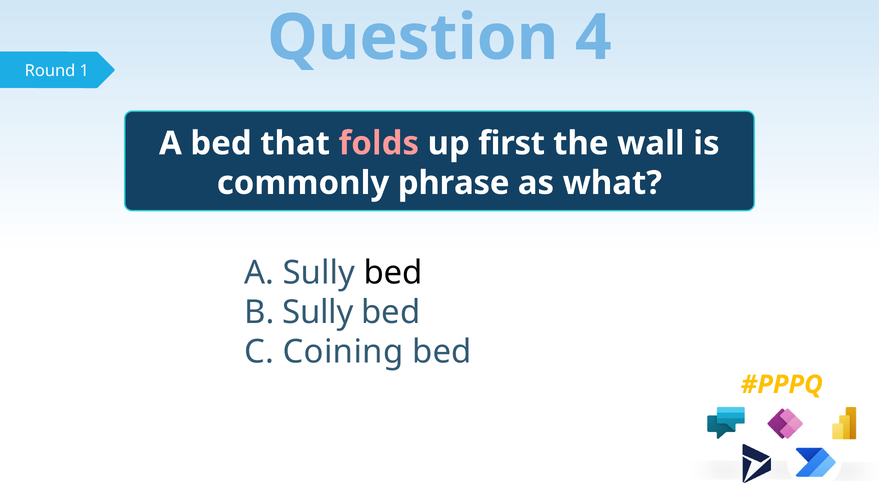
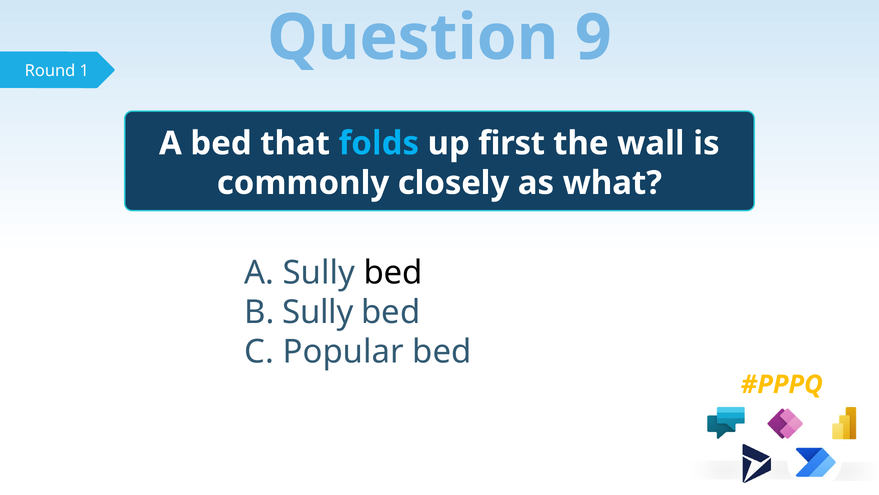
4: 4 -> 9 (593, 38)
folds colour: pink -> light blue (379, 143)
phrase: phrase -> closely (454, 183)
Coining: Coining -> Popular (343, 352)
